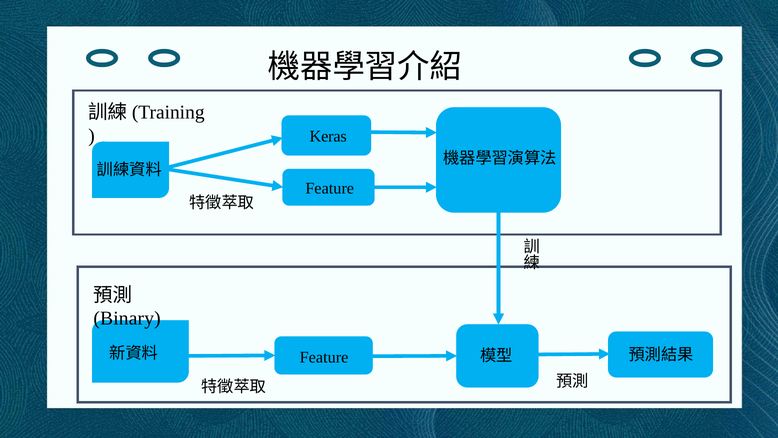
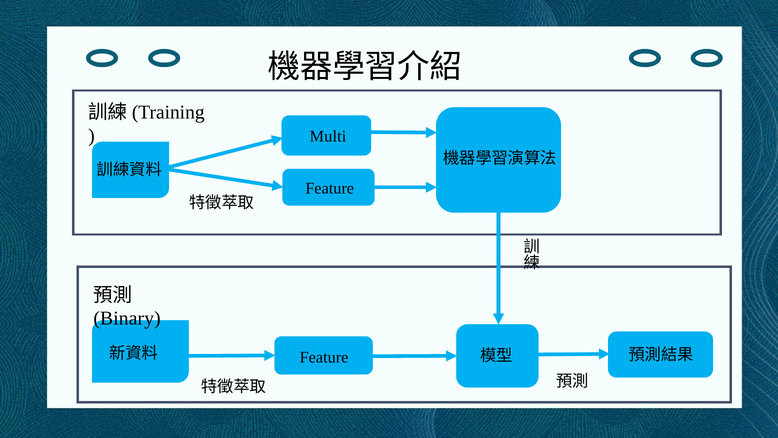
Keras: Keras -> Multi (328, 136)
